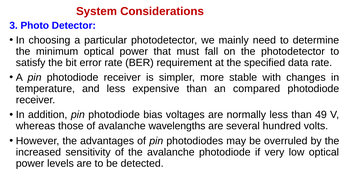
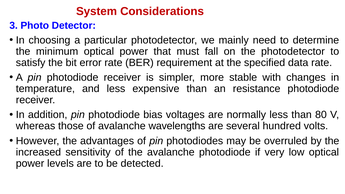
compared: compared -> resistance (257, 89)
49: 49 -> 80 (321, 115)
